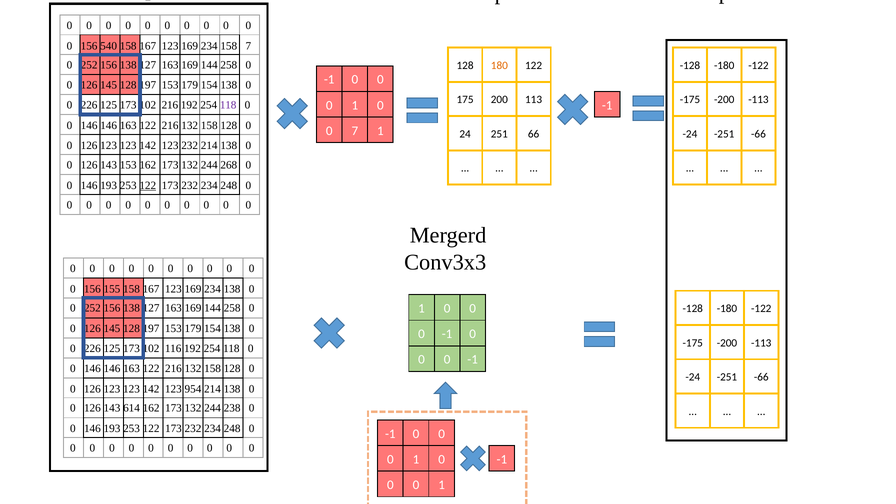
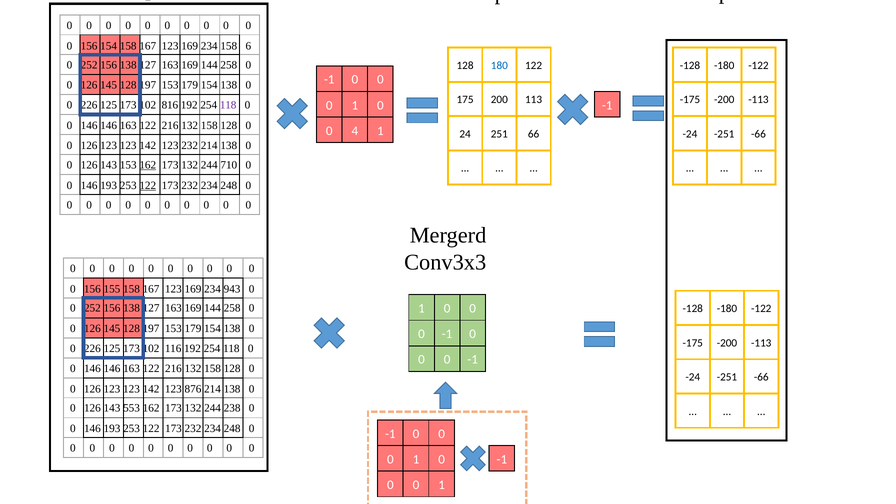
156 540: 540 -> 154 (109, 46)
158 7: 7 -> 6 (248, 46)
180 colour: orange -> blue (499, 65)
216: 216 -> 816 (170, 105)
0 7: 7 -> 4 (355, 131)
162 underline: none -> present (148, 165)
268: 268 -> 710 (229, 165)
234 138: 138 -> 943 (232, 289)
954: 954 -> 876 (193, 389)
614: 614 -> 553 (132, 408)
